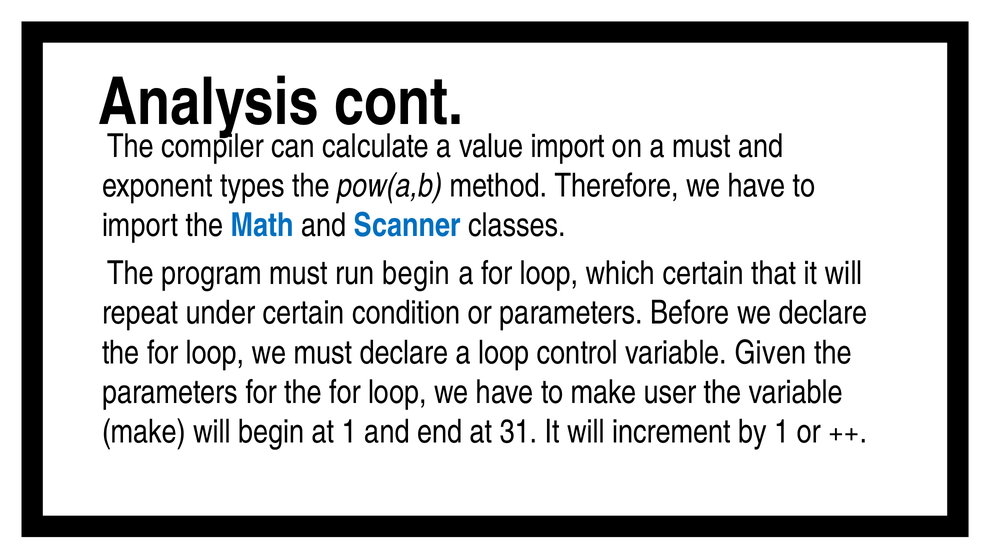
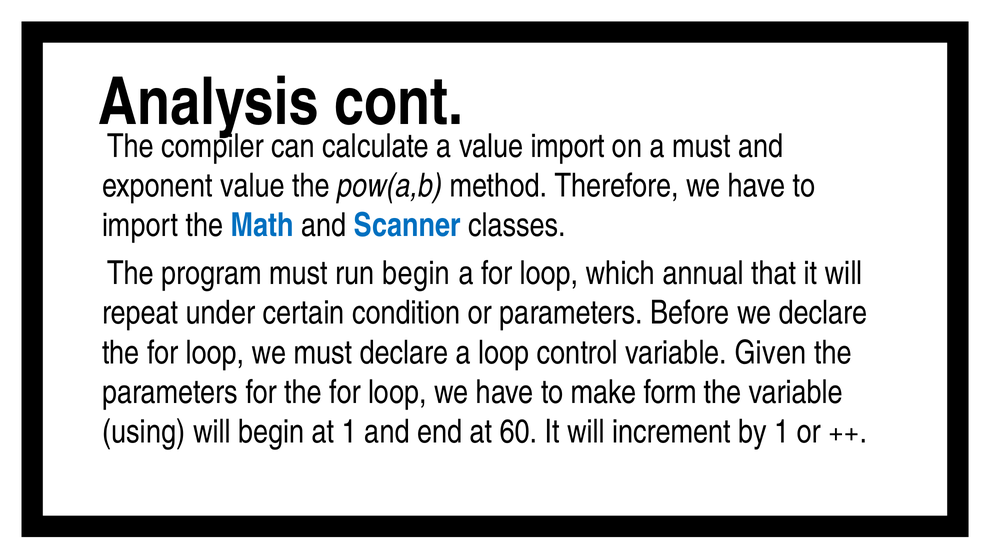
exponent types: types -> value (253, 186)
which certain: certain -> annual (703, 273)
user: user -> form (670, 392)
make: make -> using (144, 432)
31: 31 -> 60 (519, 432)
